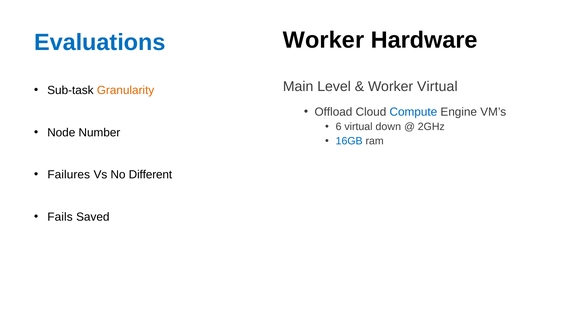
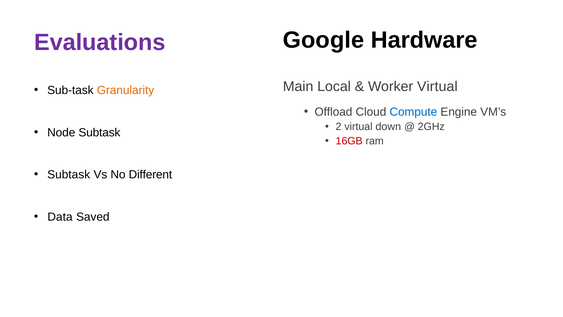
Worker: Worker -> Google (324, 40)
Evaluations colour: blue -> purple (100, 42)
Level: Level -> Local (334, 87)
6: 6 -> 2 (339, 127)
Node Number: Number -> Subtask (99, 132)
16GB colour: blue -> red (349, 141)
Failures: Failures -> Subtask (69, 175)
Fails: Fails -> Data (60, 217)
